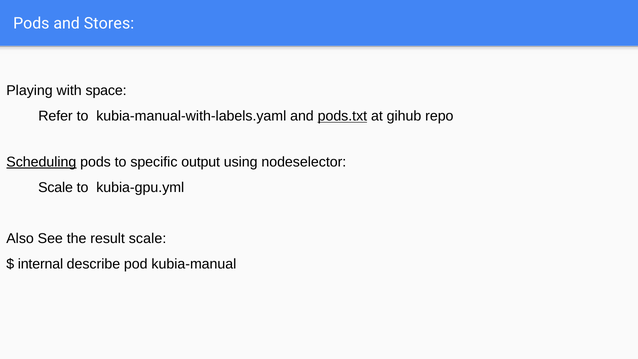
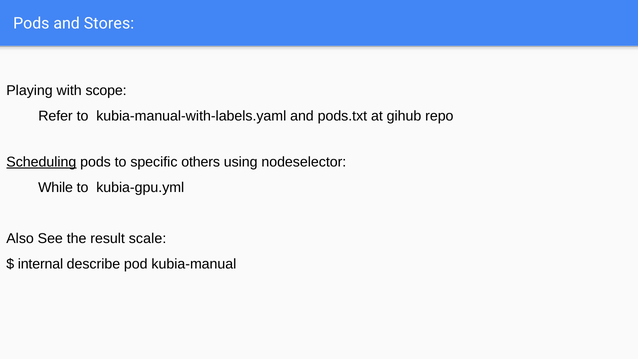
space: space -> scope (106, 91)
pods.txt underline: present -> none (342, 116)
output: output -> others (201, 162)
Scale: Scale -> While (56, 187)
